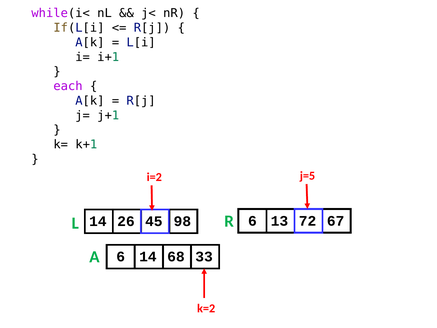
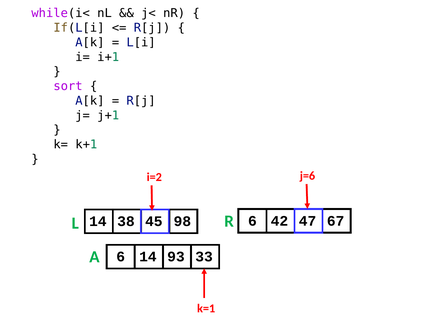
each: each -> sort (68, 86)
j=5: j=5 -> j=6 (308, 176)
26: 26 -> 38 (126, 221)
13: 13 -> 42 (279, 221)
72: 72 -> 47 (308, 221)
68: 68 -> 93 (176, 256)
k=2: k=2 -> k=1 (206, 308)
